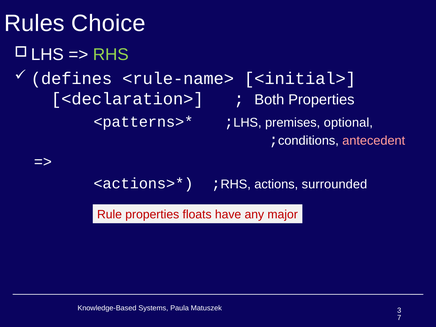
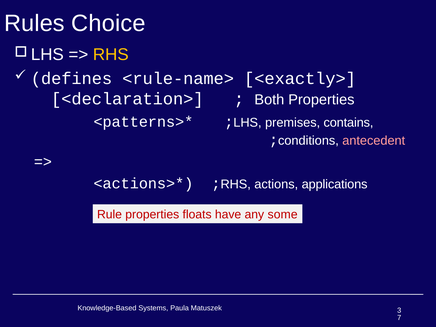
RHS colour: light green -> yellow (111, 55)
<initial>: <initial> -> <exactly> (300, 79)
optional: optional -> contains (348, 123)
surrounded: surrounded -> applications (335, 184)
major: major -> some (283, 215)
